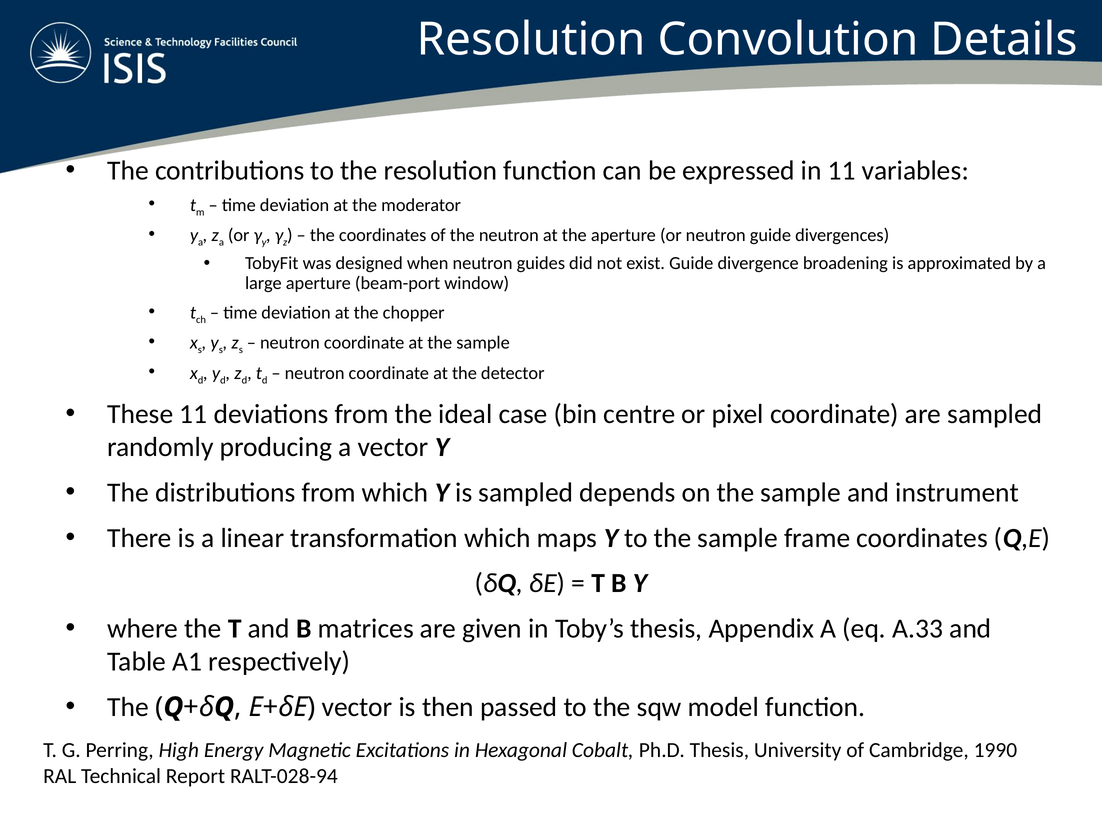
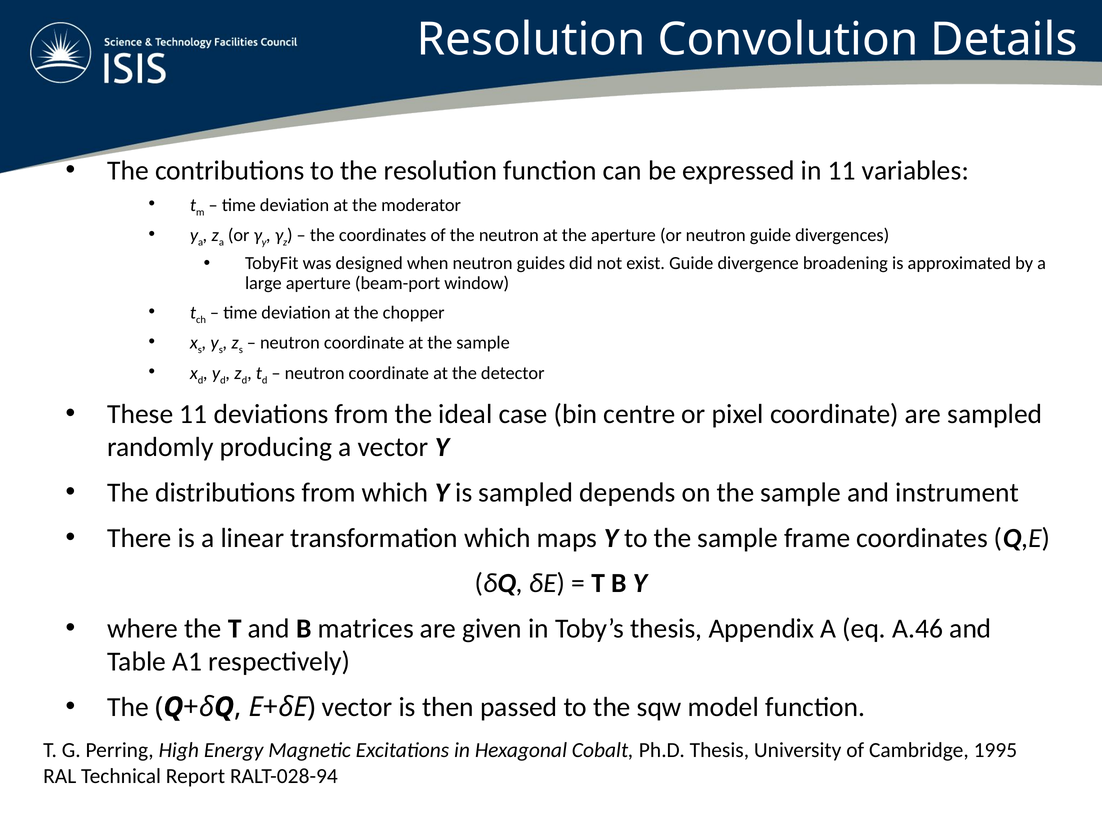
A.33: A.33 -> A.46 (918, 628)
1990: 1990 -> 1995 (995, 750)
